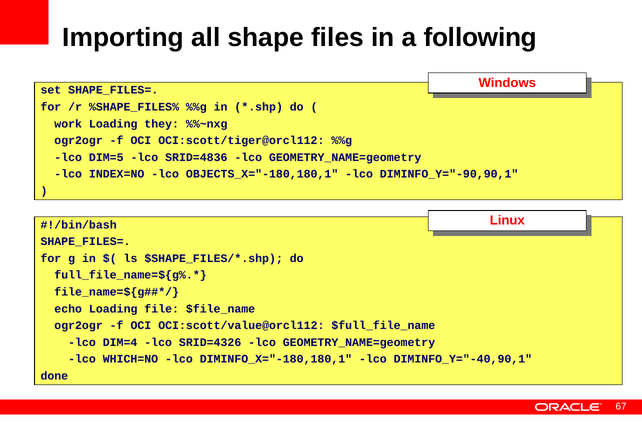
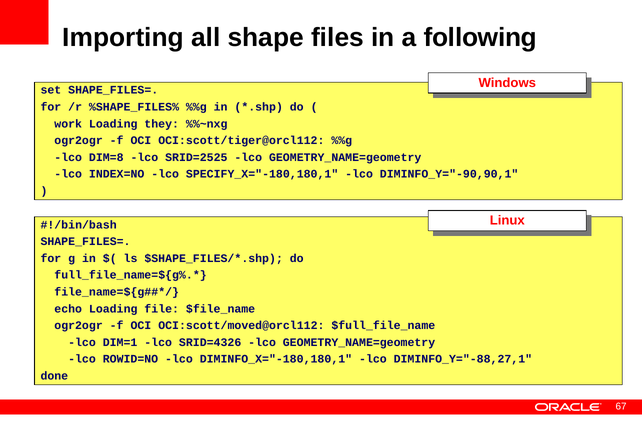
DIM=5: DIM=5 -> DIM=8 (106, 158)
SRID=4836: SRID=4836 -> SRID=2525 (196, 158)
OBJECTS_X="-180,180,1: OBJECTS_X="-180,180,1 -> SPECIFY_X="-180,180,1 (262, 174)
OCI:scott/value@orcl112: OCI:scott/value@orcl112 -> OCI:scott/moved@orcl112 (241, 326)
DIM=4: DIM=4 -> DIM=1 (120, 343)
WHICH=NO: WHICH=NO -> ROWID=NO (130, 360)
DIMINFO_Y="-40,90,1: DIMINFO_Y="-40,90,1 -> DIMINFO_Y="-88,27,1 (463, 360)
